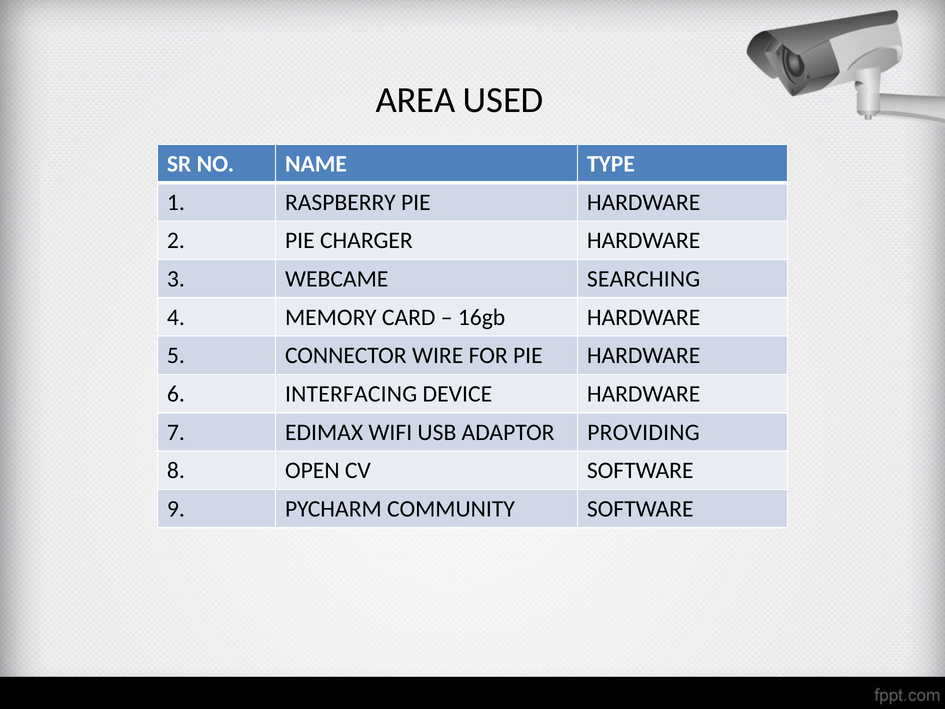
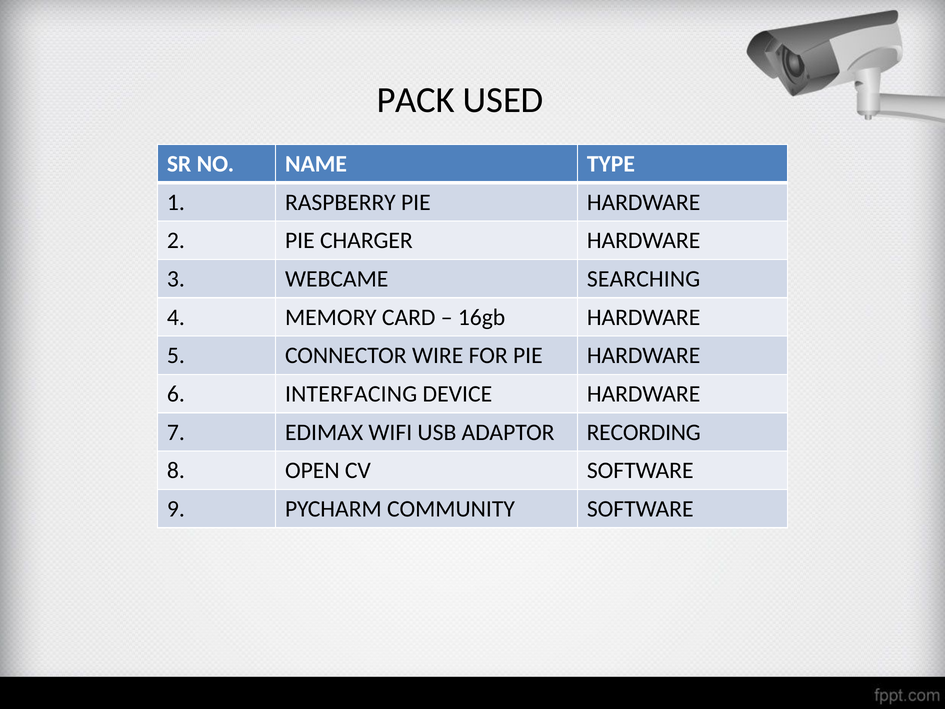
AREA: AREA -> PACK (416, 100)
PROVIDING: PROVIDING -> RECORDING (644, 432)
